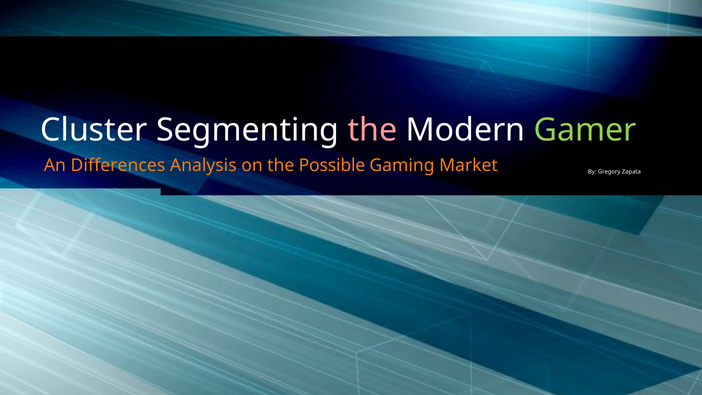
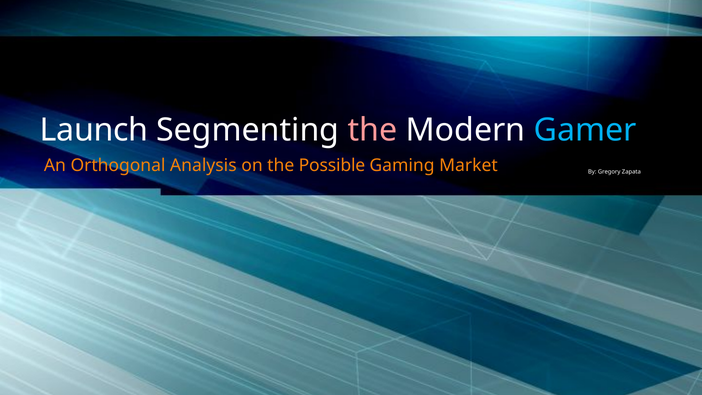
Cluster: Cluster -> Launch (94, 130)
Gamer colour: light green -> light blue (585, 130)
Differences: Differences -> Orthogonal (118, 165)
